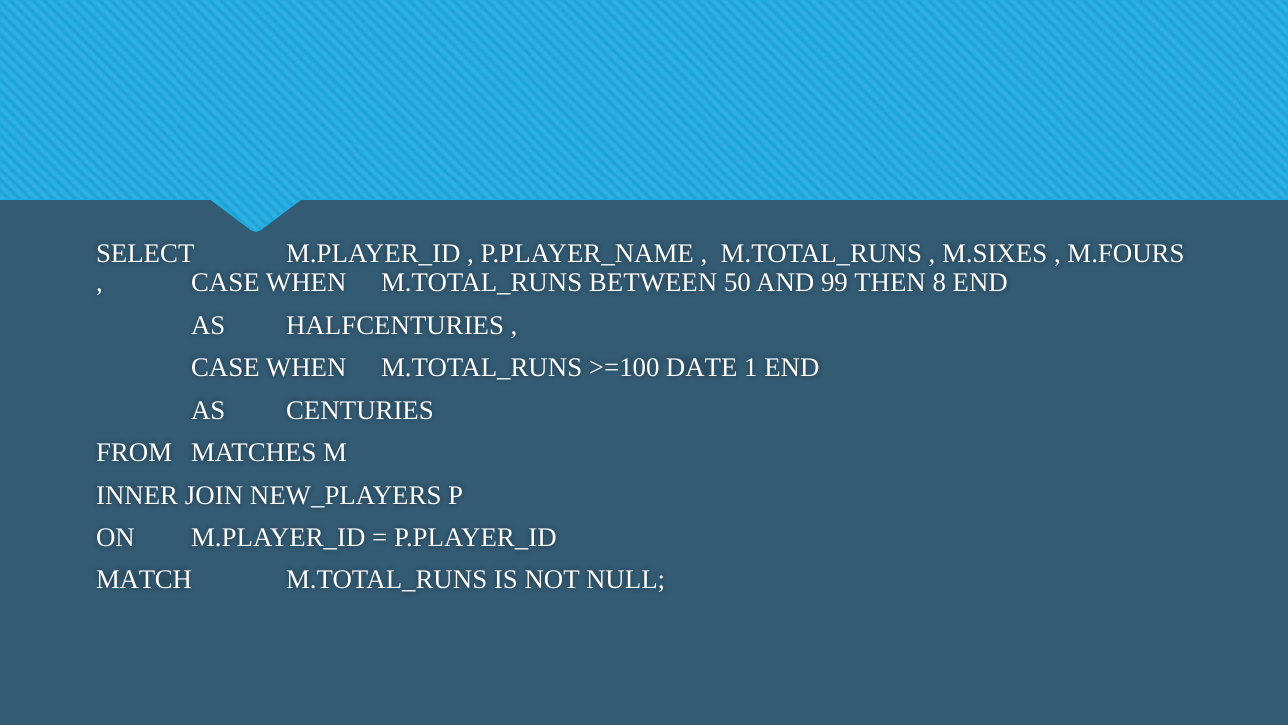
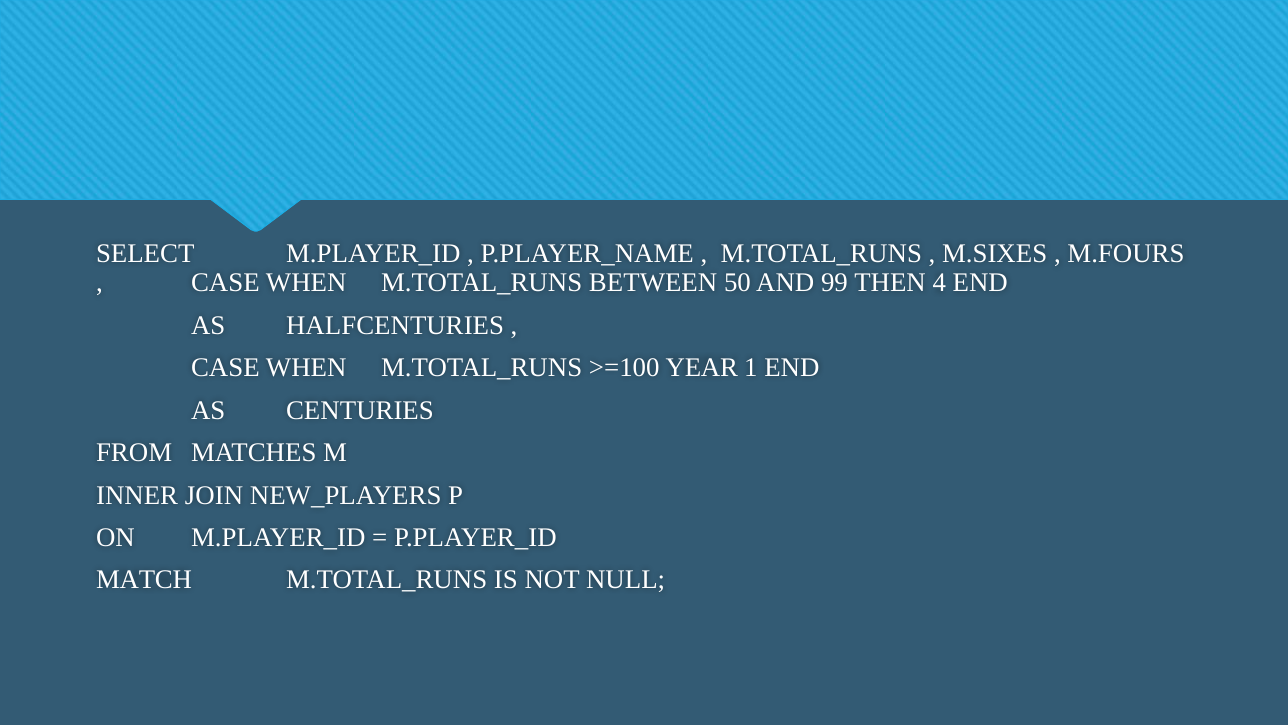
8: 8 -> 4 (939, 283)
DATE: DATE -> YEAR (702, 368)
